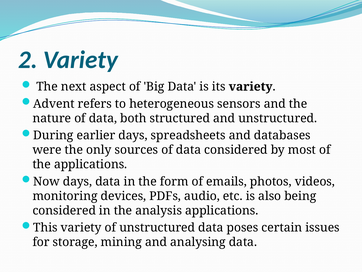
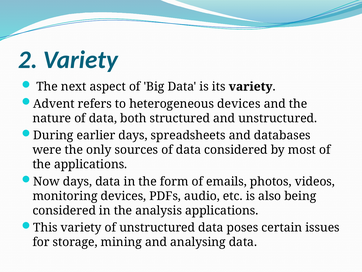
heterogeneous sensors: sensors -> devices (239, 104)
